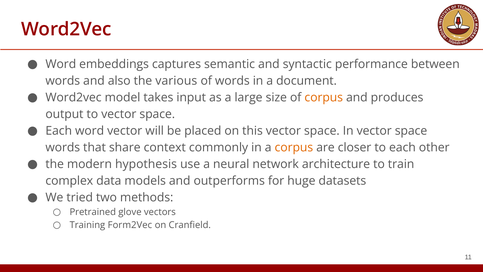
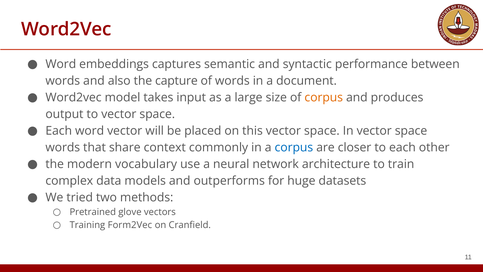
various: various -> capture (176, 81)
corpus colour: orange -> blue (294, 147)
hypothesis: hypothesis -> vocabulary (146, 164)
